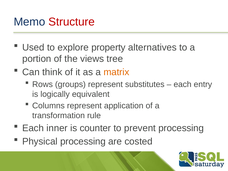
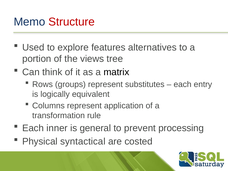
property: property -> features (108, 47)
matrix colour: orange -> black (116, 72)
counter: counter -> general (95, 128)
Physical processing: processing -> syntactical (83, 141)
